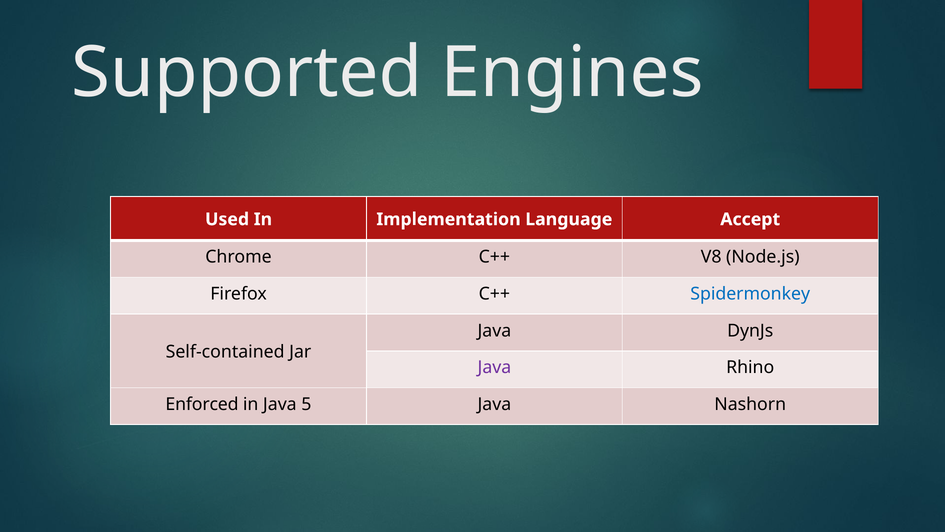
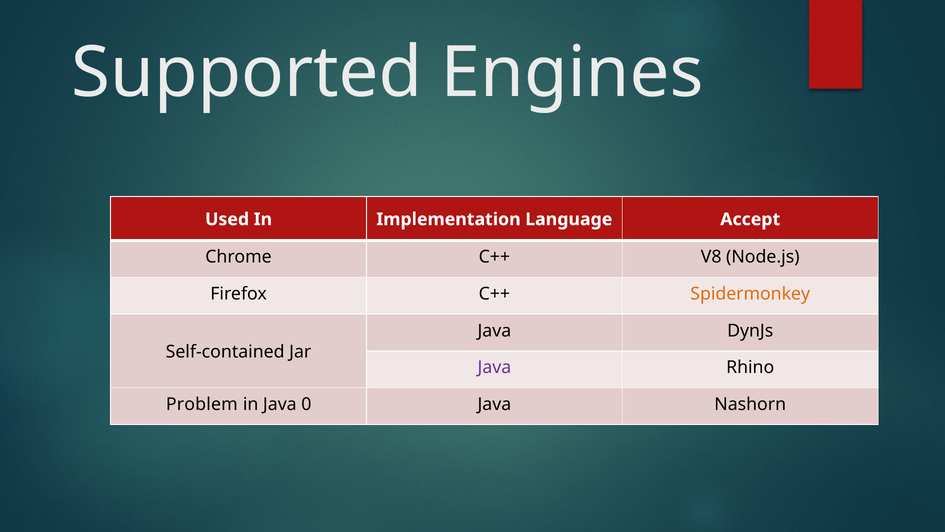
Spidermonkey colour: blue -> orange (750, 294)
Enforced: Enforced -> Problem (202, 404)
5: 5 -> 0 (306, 404)
